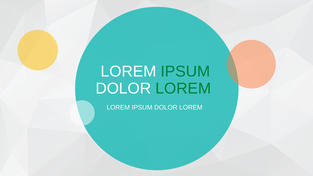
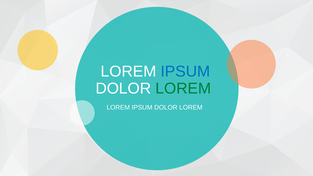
IPSUM colour: green -> blue (185, 72)
